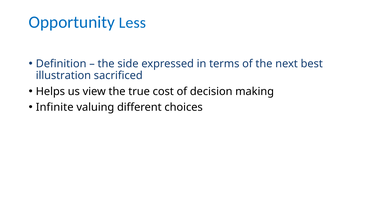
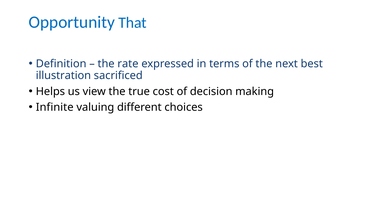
Less: Less -> That (133, 23)
side: side -> rate (128, 64)
